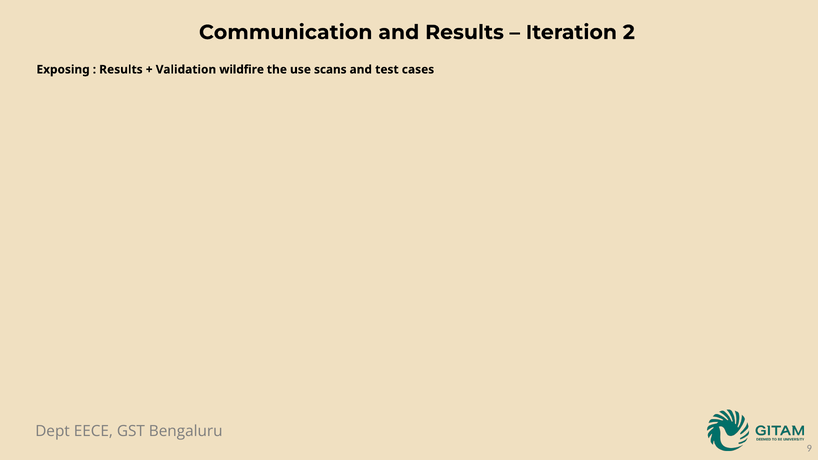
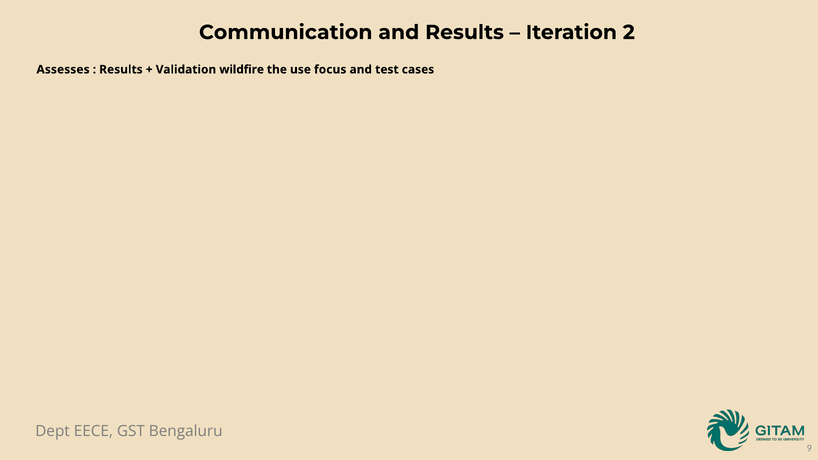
Exposing: Exposing -> Assesses (63, 70)
scans: scans -> focus (330, 70)
